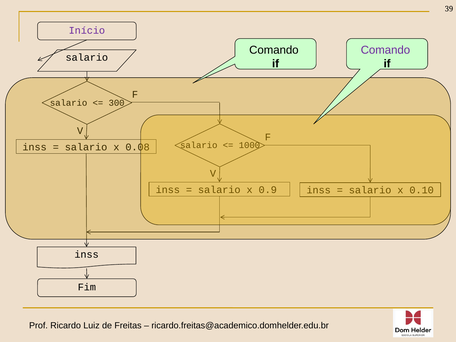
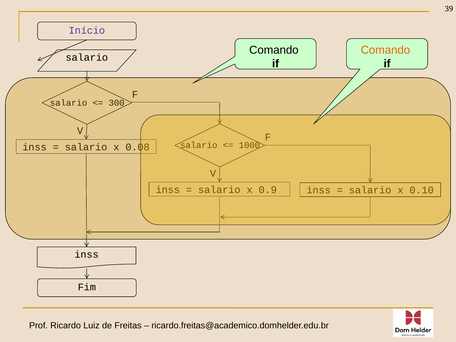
Comando colour: purple -> orange (385, 50)
